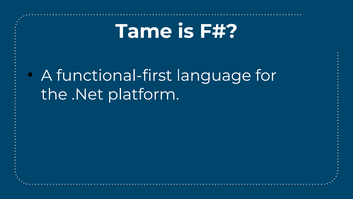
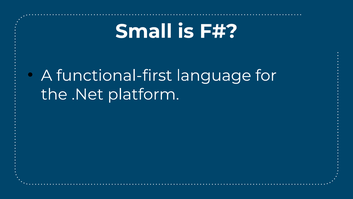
Tame: Tame -> Small (144, 31)
